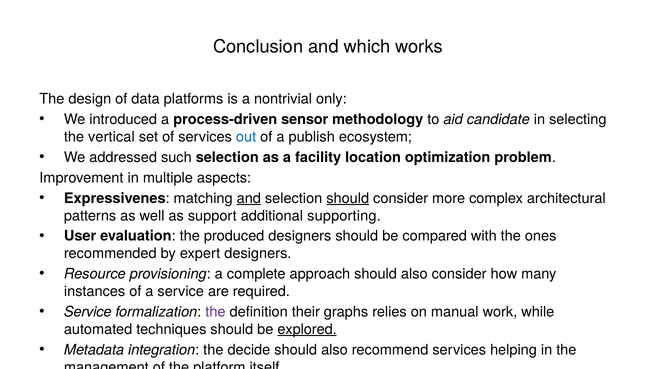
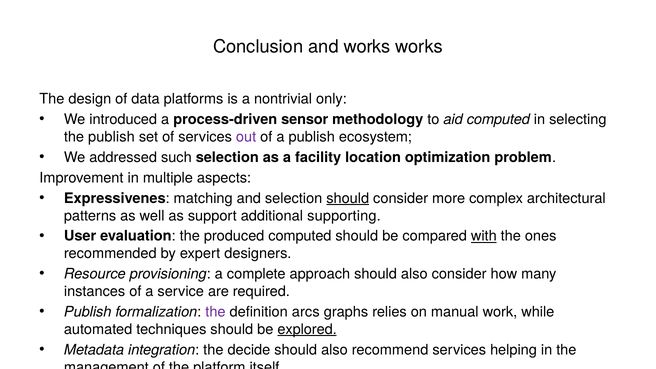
and which: which -> works (367, 47)
aid candidate: candidate -> computed (498, 120)
the vertical: vertical -> publish (111, 137)
out colour: blue -> purple (246, 137)
and underline: present -> none (249, 198)
produced designers: designers -> computed (300, 236)
with underline: none -> present (484, 236)
Service: Service -> Publish (88, 312)
their: their -> arcs (306, 312)
